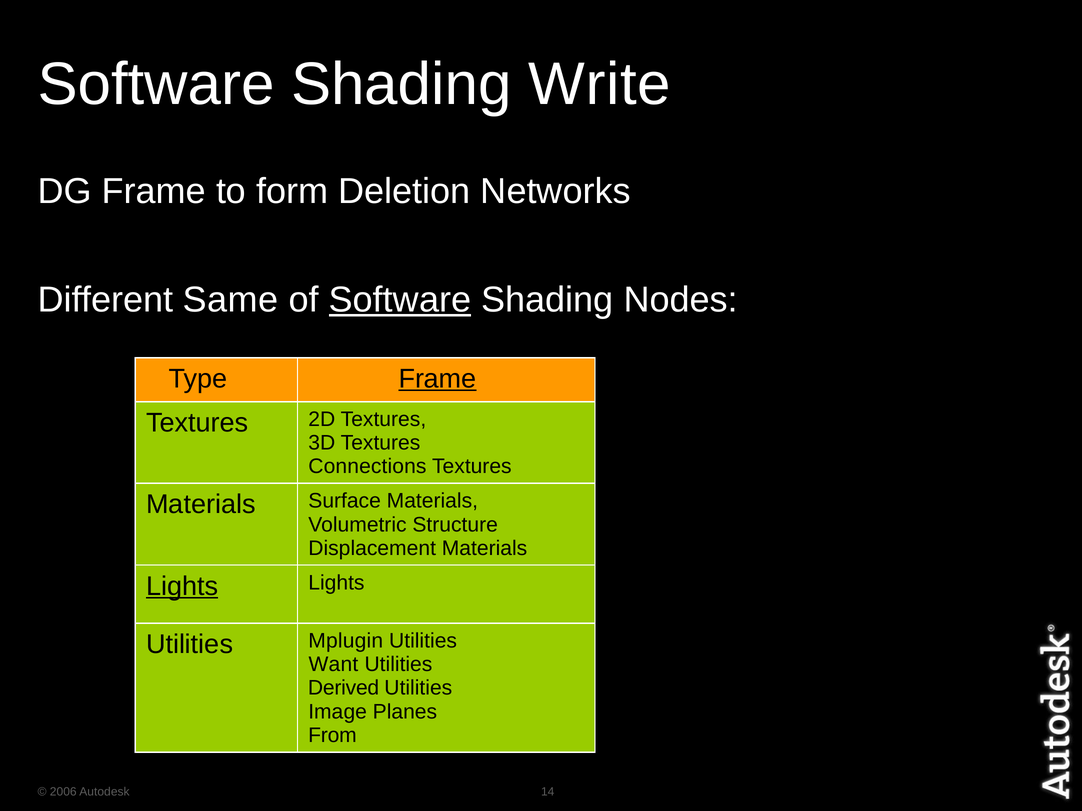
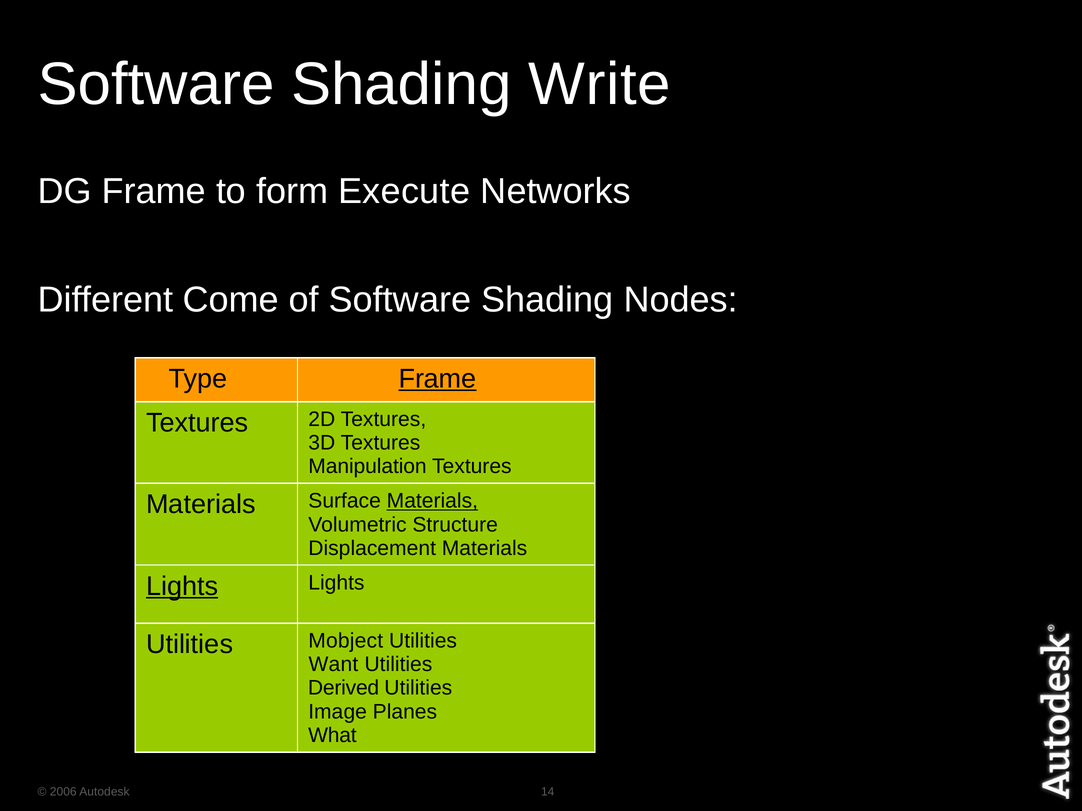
Deletion: Deletion -> Execute (404, 192)
Same: Same -> Come (231, 300)
Software underline: present -> none (400, 300)
Connections: Connections -> Manipulation (368, 467)
Materials underline: none -> present (432, 501)
Mplugin: Mplugin -> Mobject (346, 641)
From: From -> What (332, 736)
